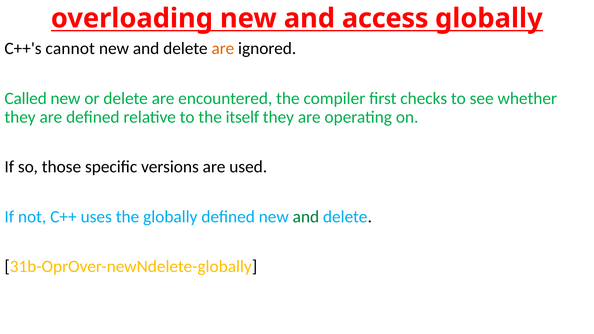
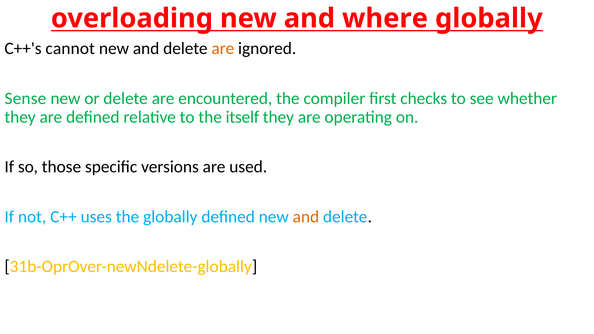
access: access -> where (385, 18)
Called: Called -> Sense (25, 98)
and colour: green -> orange (306, 217)
